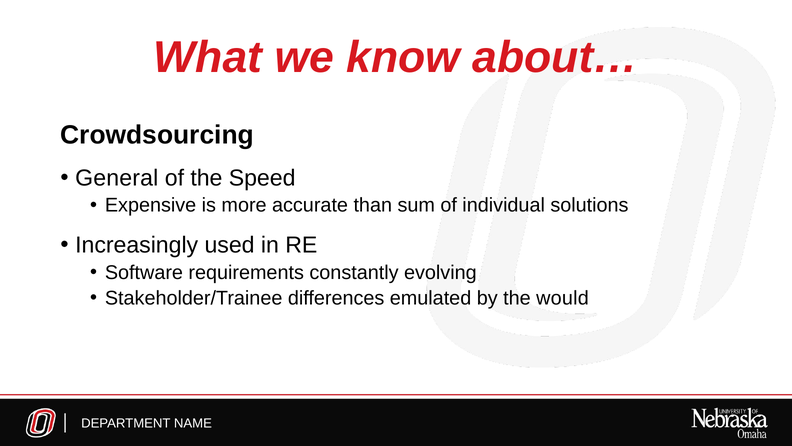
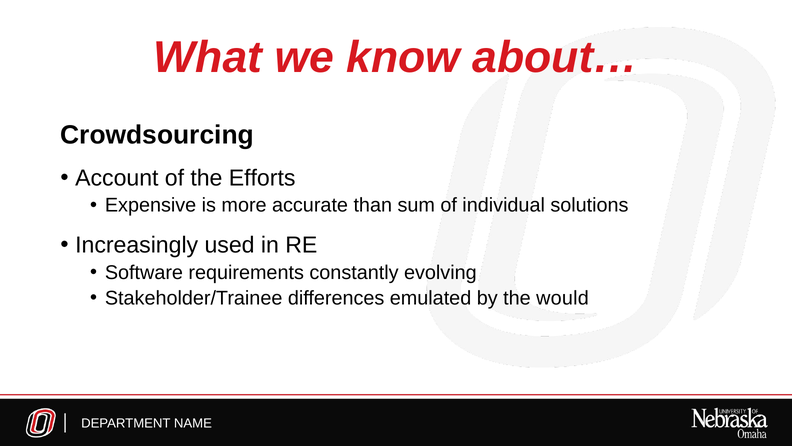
General: General -> Account (117, 178)
Speed: Speed -> Efforts (262, 178)
